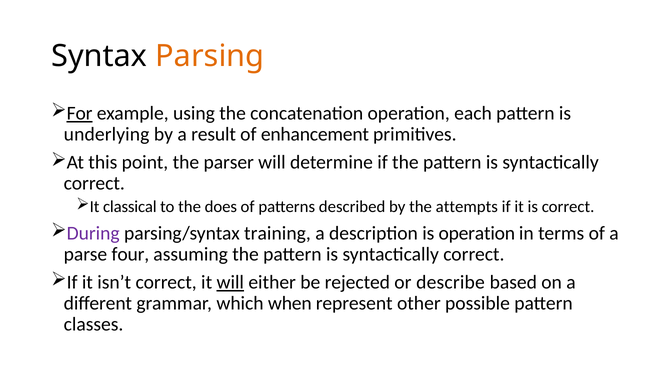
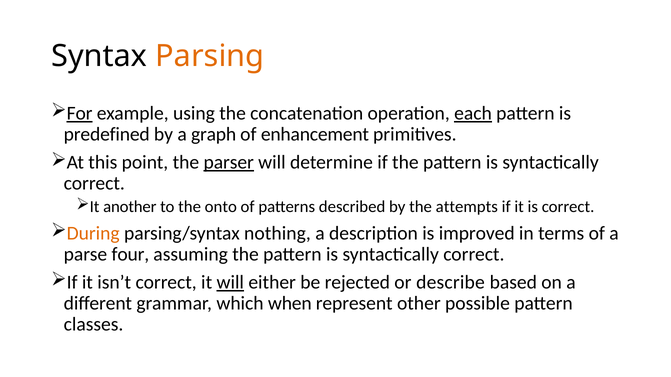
each underline: none -> present (473, 113)
underlying: underlying -> predefined (107, 135)
result: result -> graph (214, 135)
parser underline: none -> present (229, 163)
classical: classical -> another (130, 207)
does: does -> onto (221, 207)
During colour: purple -> orange (93, 233)
training: training -> nothing (277, 233)
is operation: operation -> improved (477, 233)
